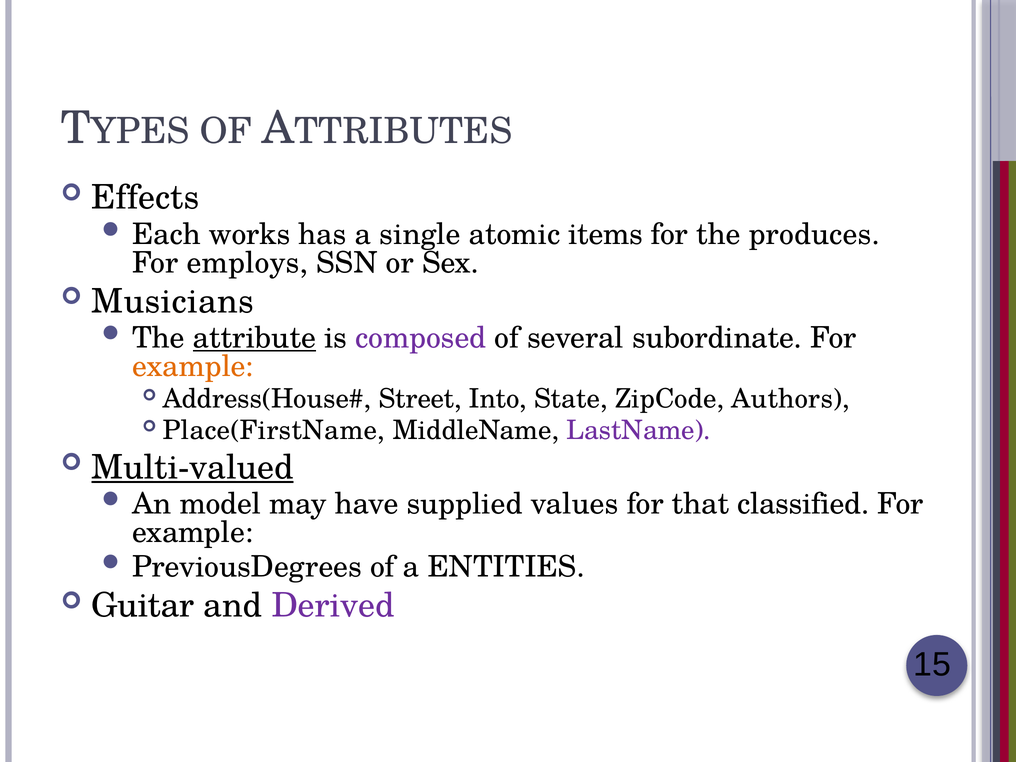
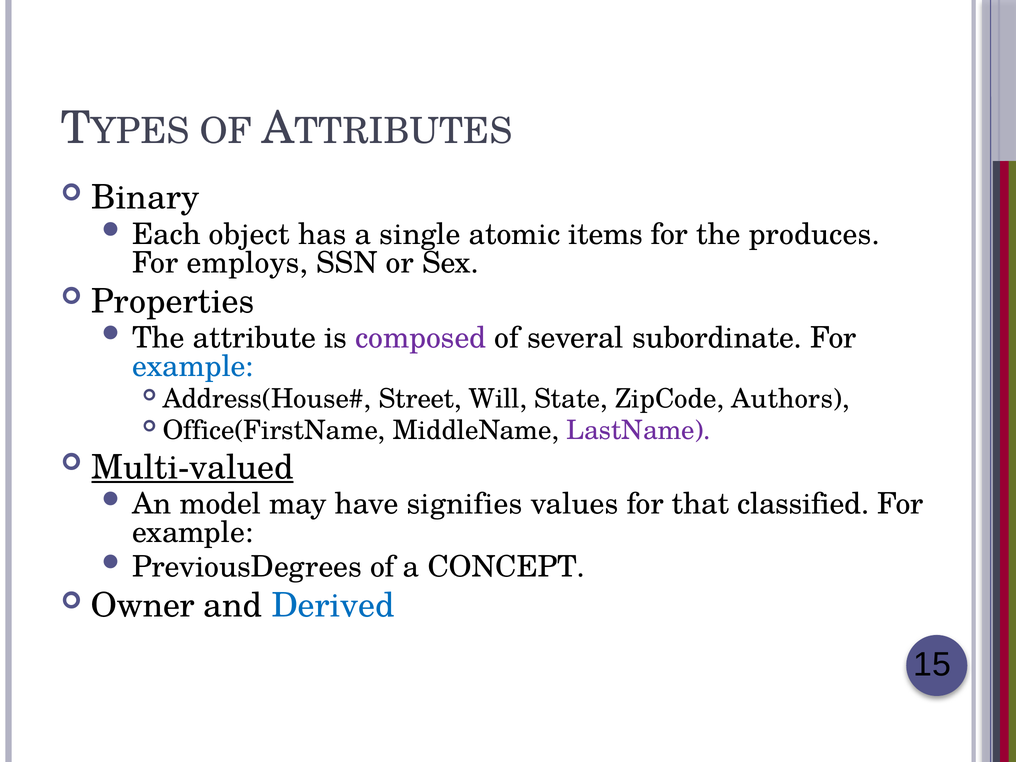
Effects: Effects -> Binary (145, 198)
works: works -> object (249, 234)
Musicians: Musicians -> Properties (173, 301)
attribute underline: present -> none (254, 338)
example colour: orange -> blue (193, 367)
Into: Into -> Will (498, 399)
Place(FirstName: Place(FirstName -> Office(FirstName (274, 430)
supplied: supplied -> signifies (464, 504)
ENTITIES: ENTITIES -> CONCEPT (506, 567)
Guitar: Guitar -> Owner (143, 606)
Derived colour: purple -> blue (333, 606)
